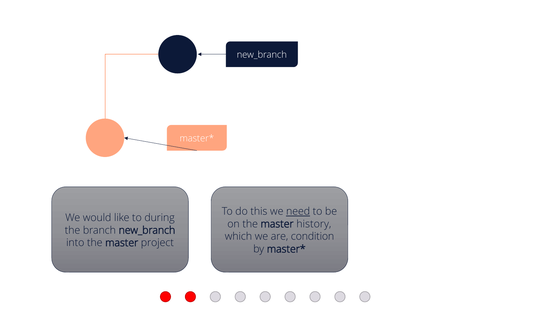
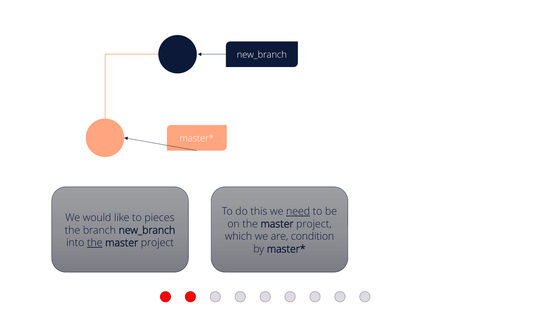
during: during -> pieces (159, 218)
on the master history: history -> project (314, 224)
the underline: none -> present (95, 243)
